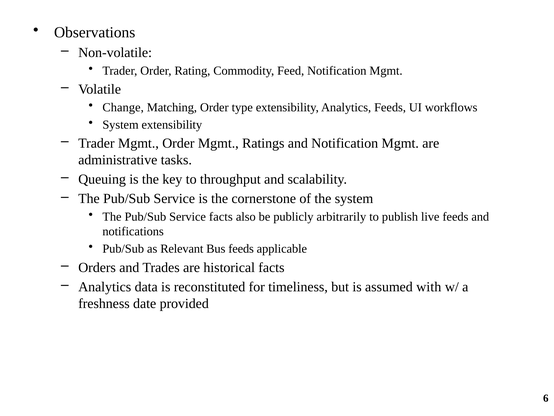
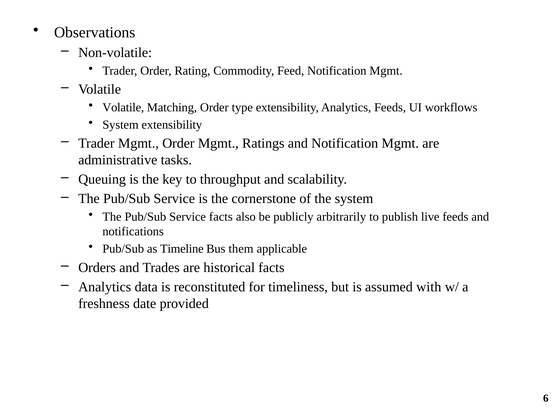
Change: Change -> Volatile (123, 107)
Relevant: Relevant -> Timeline (182, 249)
Bus feeds: feeds -> them (241, 249)
